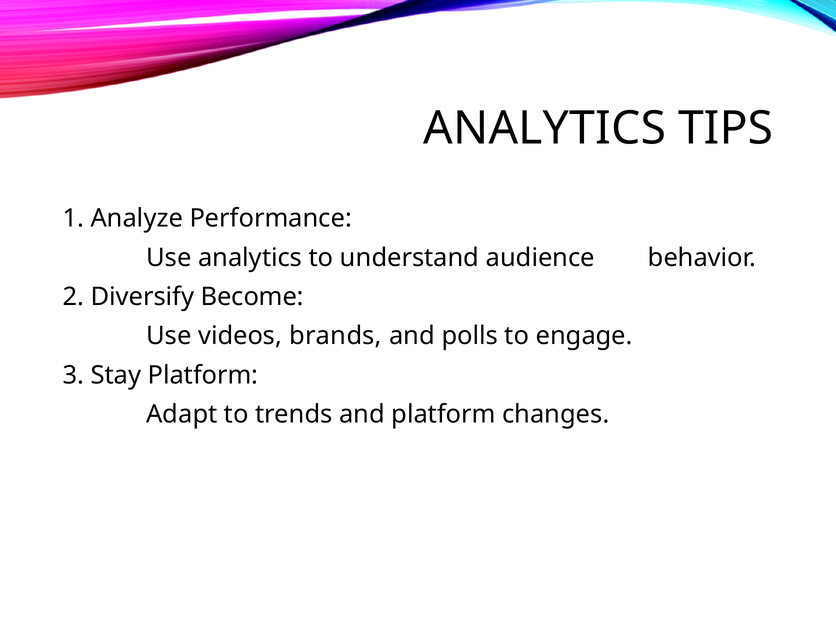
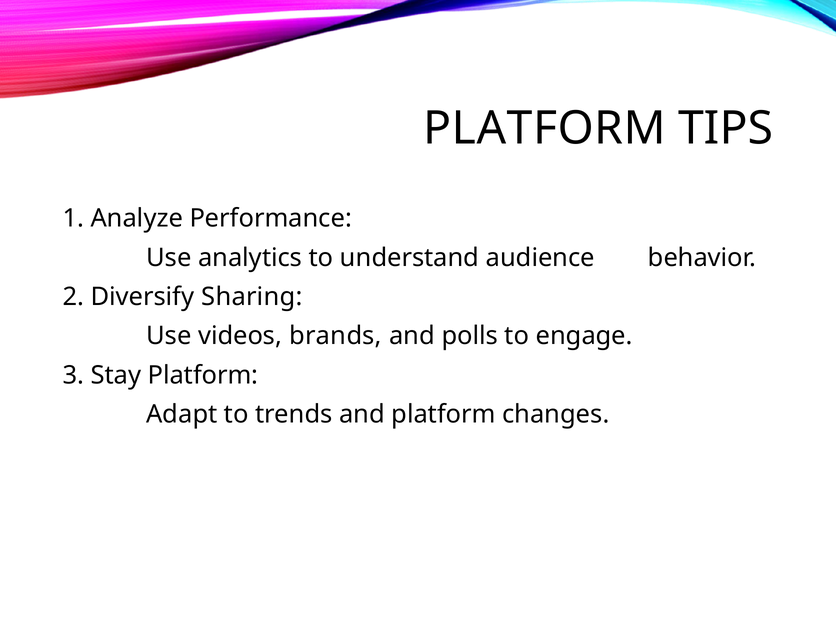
ANALYTICS: ANALYTICS -> PLATFORM (545, 129)
Become: Become -> Sharing (252, 297)
